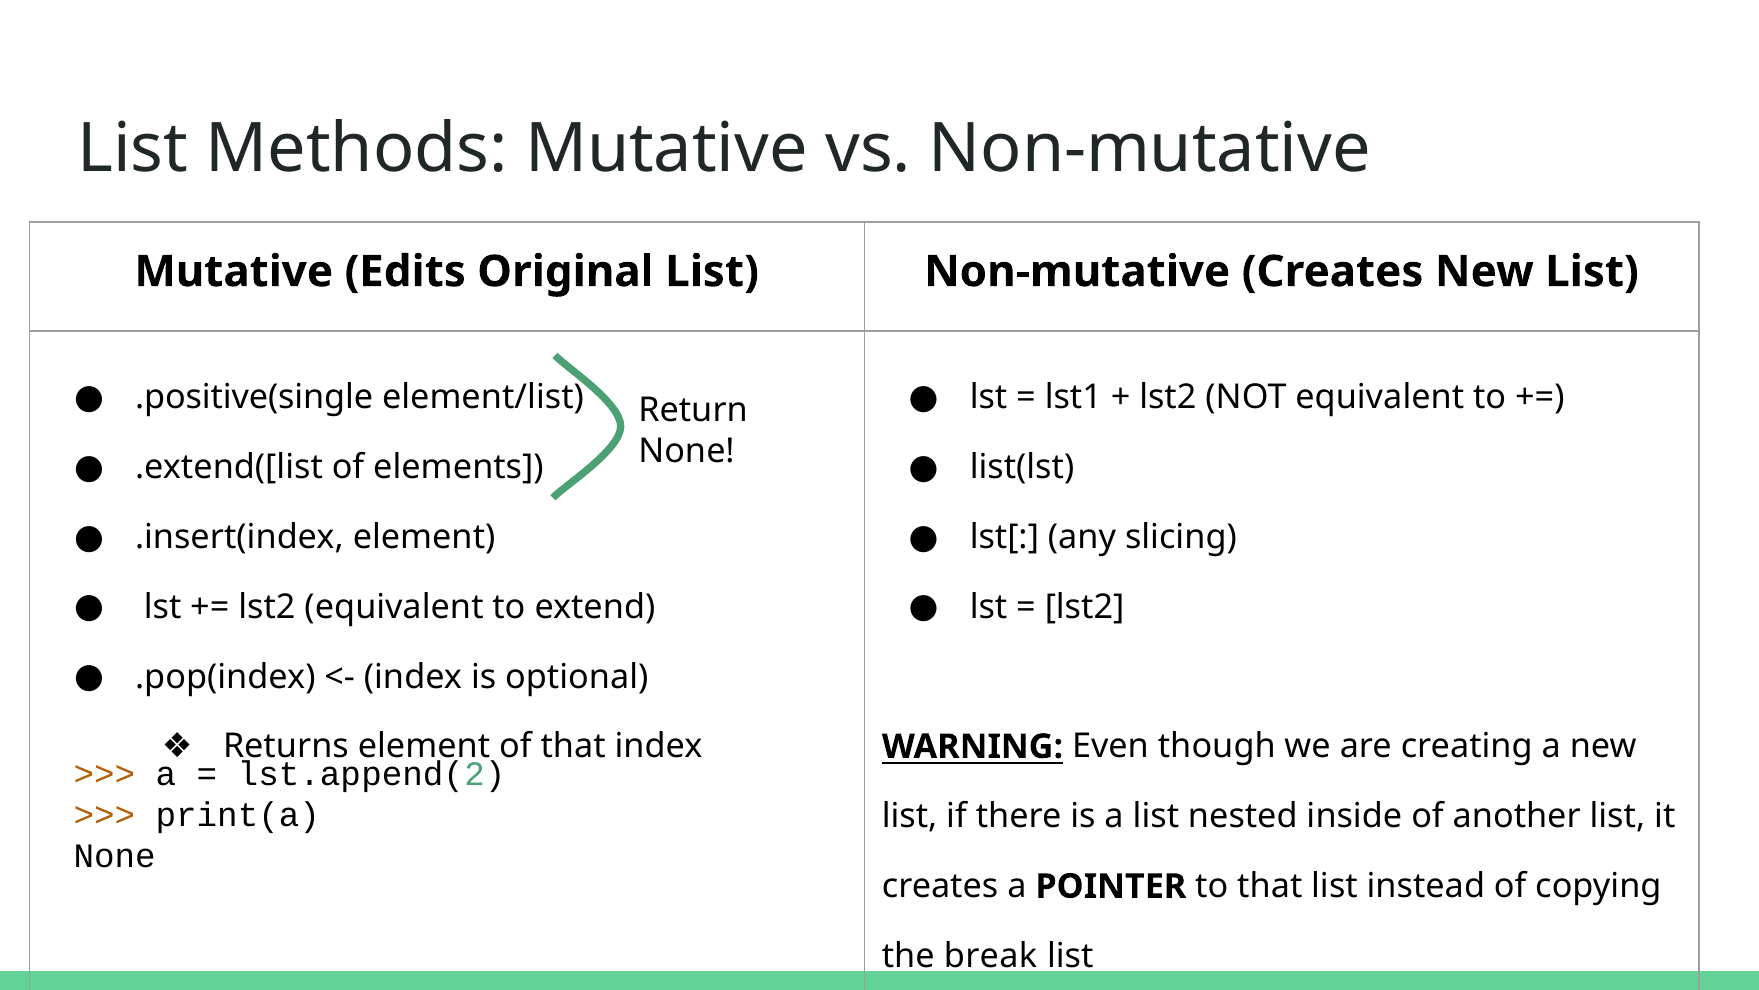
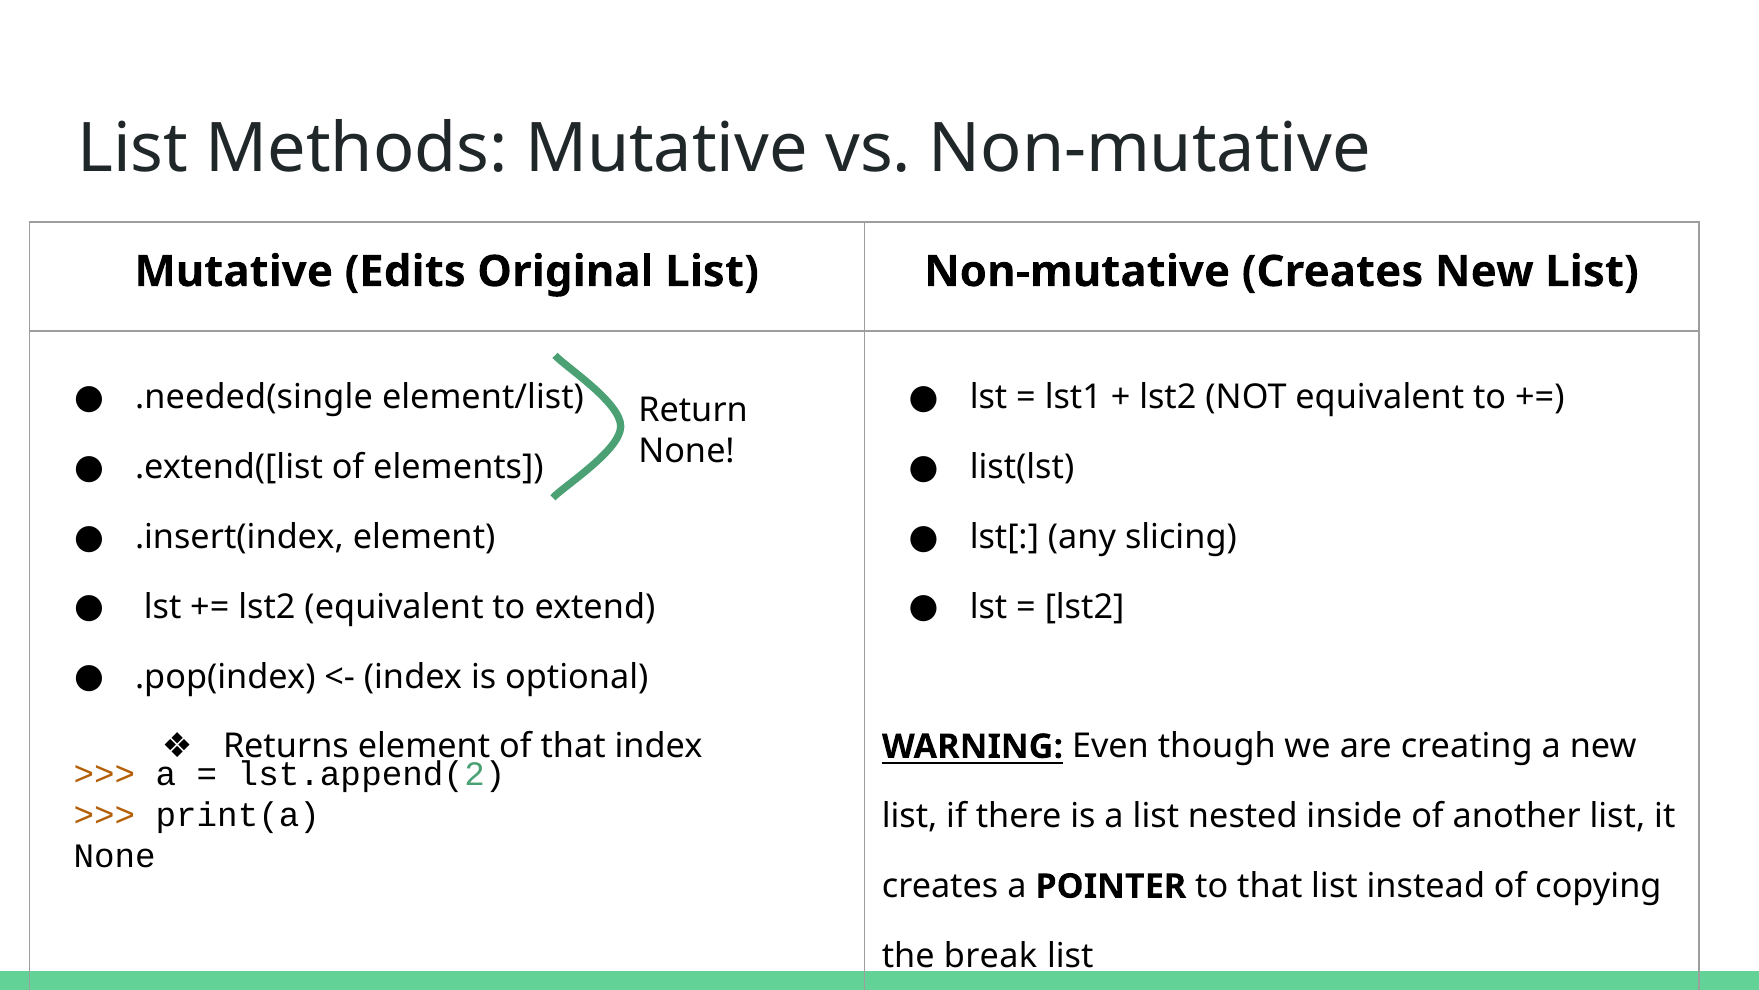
.positive(single: .positive(single -> .needed(single (254, 397)
